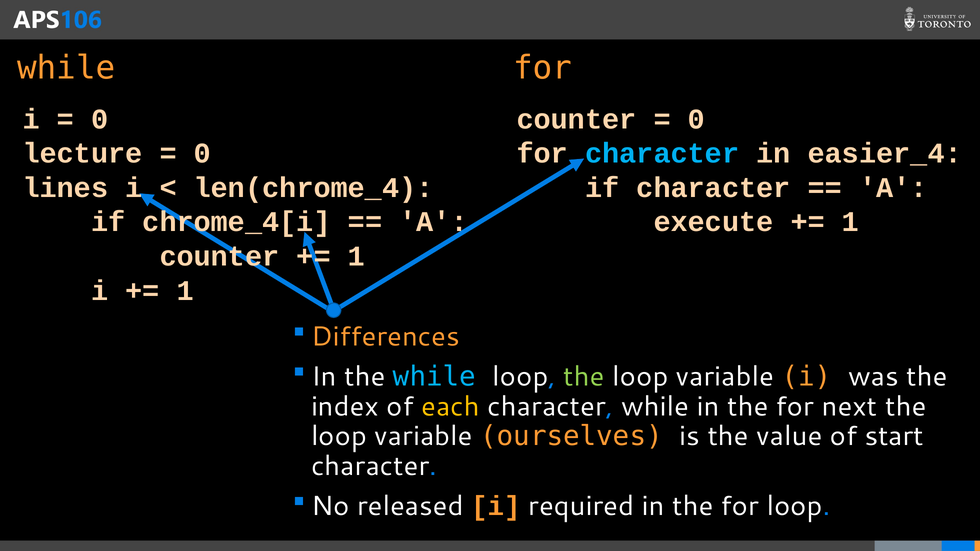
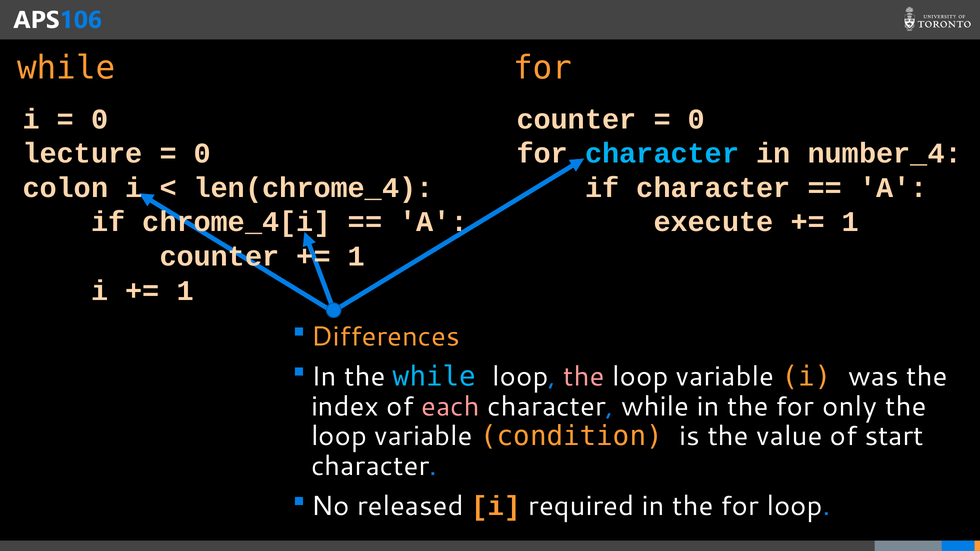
easier_4: easier_4 -> number_4 (885, 153)
lines: lines -> colon (65, 188)
the colour: light green -> pink (584, 377)
each colour: yellow -> pink (451, 407)
next: next -> only (849, 407)
ourselves: ourselves -> condition (572, 437)
